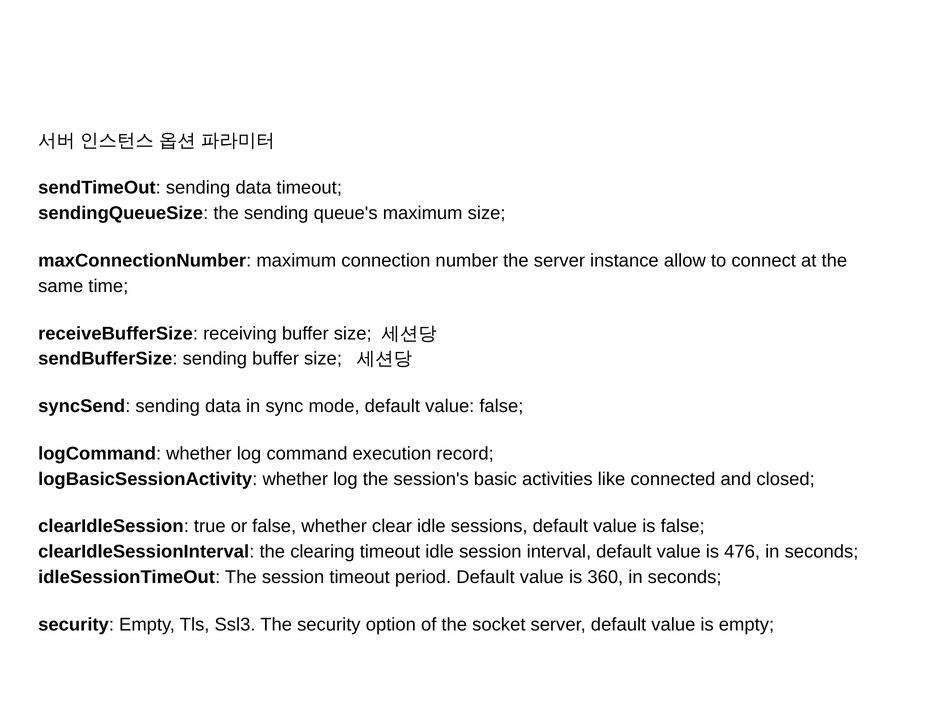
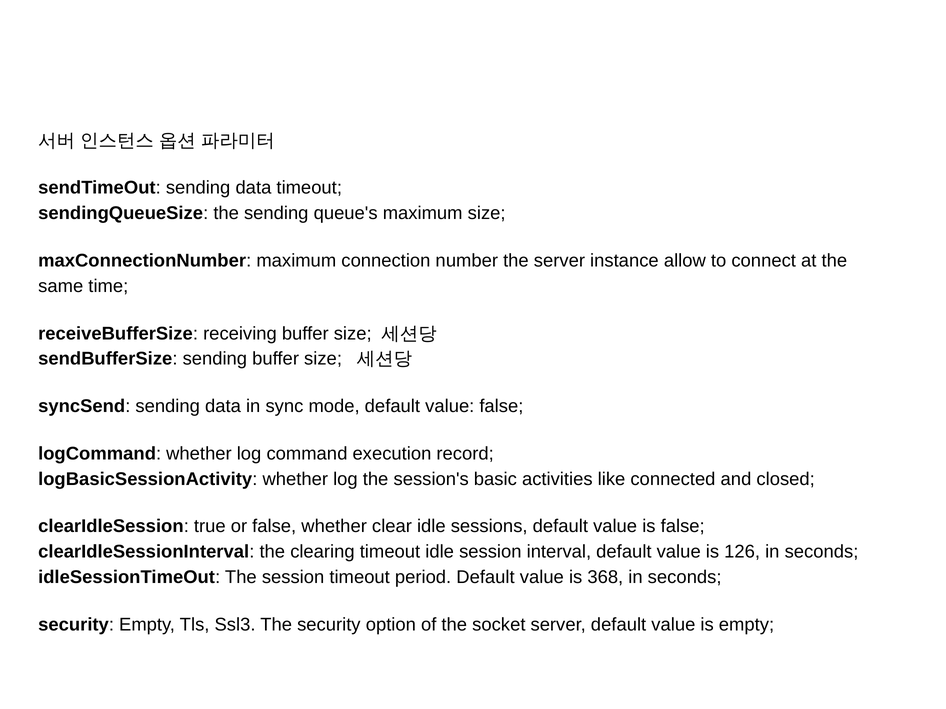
476: 476 -> 126 (742, 552)
360: 360 -> 368 (605, 577)
